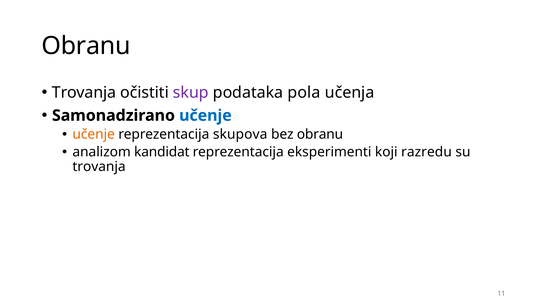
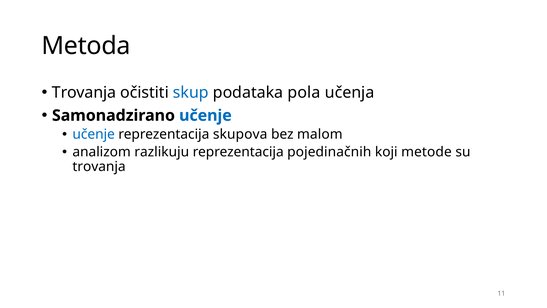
Obranu: Obranu -> Metoda (86, 46)
skup colour: purple -> blue (191, 92)
učenje colour: orange -> blue (94, 134)
bez obranu: obranu -> malom (320, 134)
kandidat: kandidat -> razlikuju (162, 152)
eksperimenti: eksperimenti -> pojedinačnih (329, 152)
razredu: razredu -> metode (426, 152)
